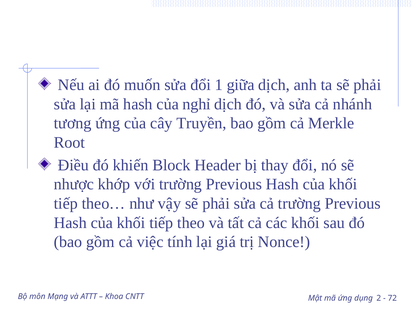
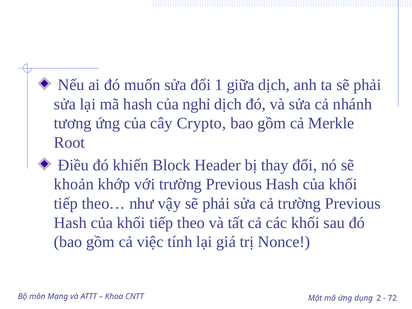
Truyền: Truyền -> Crypto (201, 123)
nhược: nhược -> khoản (74, 184)
